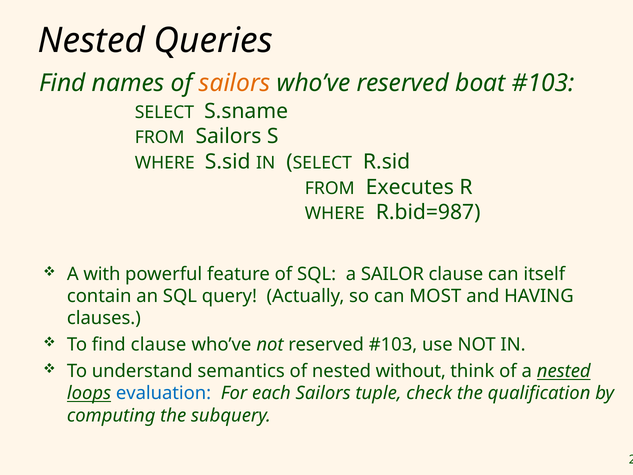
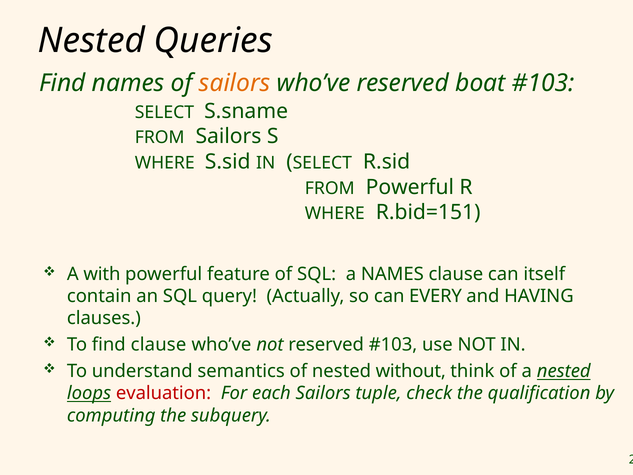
FROM Executes: Executes -> Powerful (410, 187)
R.bid=987: R.bid=987 -> R.bid=151 (428, 212)
a SAILOR: SAILOR -> NAMES (392, 274)
MOST: MOST -> EVERY (436, 296)
evaluation colour: blue -> red (164, 393)
